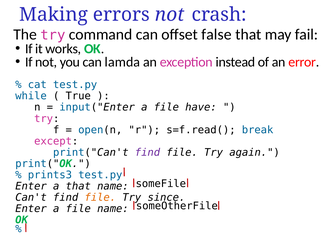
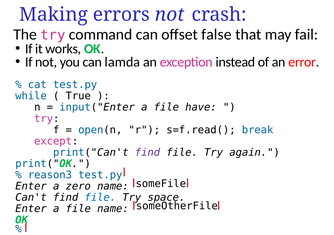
prints3: prints3 -> reason3 (50, 175)
a that: that -> zero (78, 187)
file colour: orange -> blue (100, 198)
since: since -> space (166, 198)
